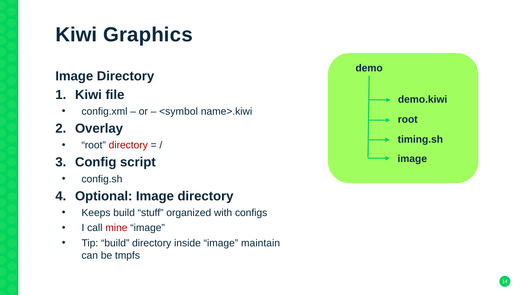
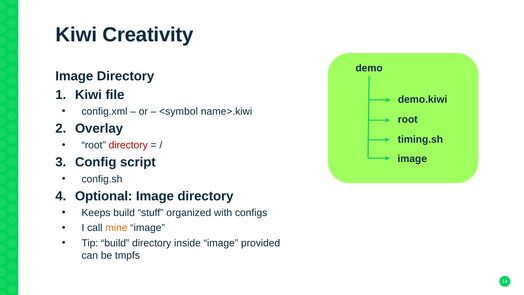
Graphics: Graphics -> Creativity (148, 35)
mine colour: red -> orange (116, 228)
maintain: maintain -> provided (261, 243)
